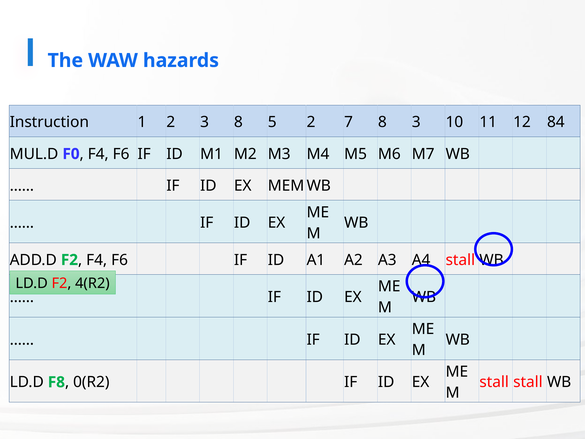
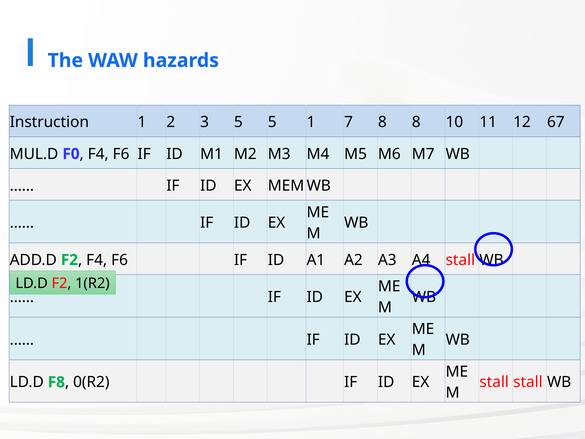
3 8: 8 -> 5 (238, 122)
5 2: 2 -> 1 (311, 122)
8 3: 3 -> 8 (416, 122)
84: 84 -> 67 (556, 122)
4(R2: 4(R2 -> 1(R2 (92, 283)
